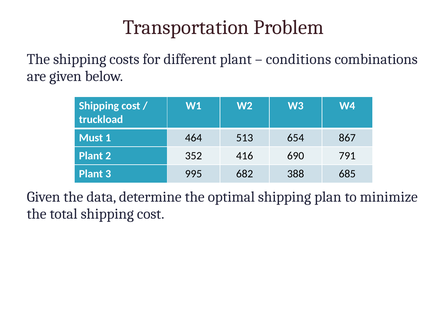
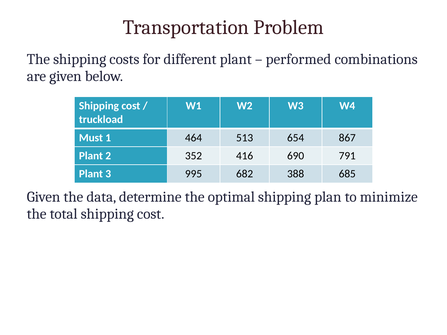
conditions: conditions -> performed (298, 59)
